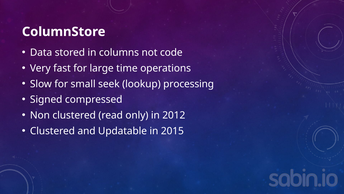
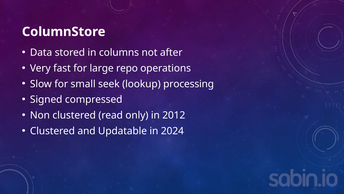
code: code -> after (171, 52)
time: time -> repo (127, 68)
2015: 2015 -> 2024 (172, 131)
